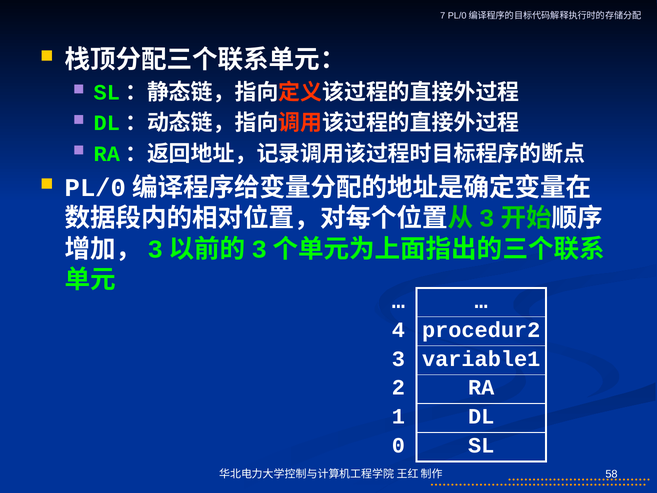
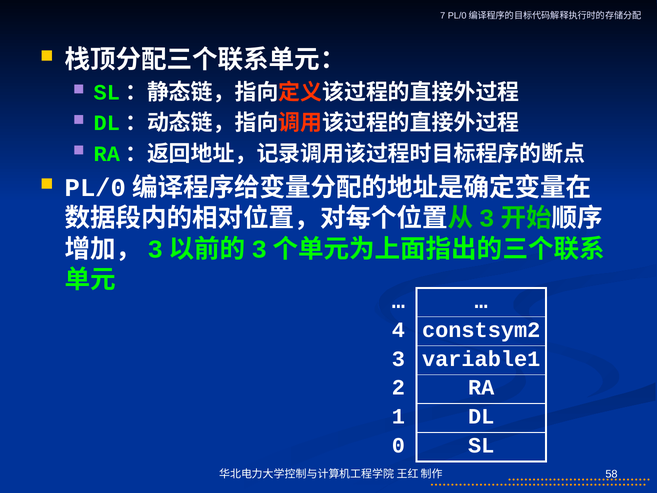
procedur2: procedur2 -> constsym2 (481, 330)
